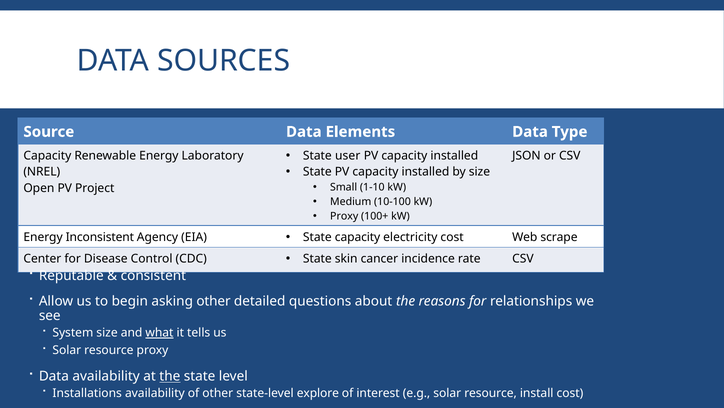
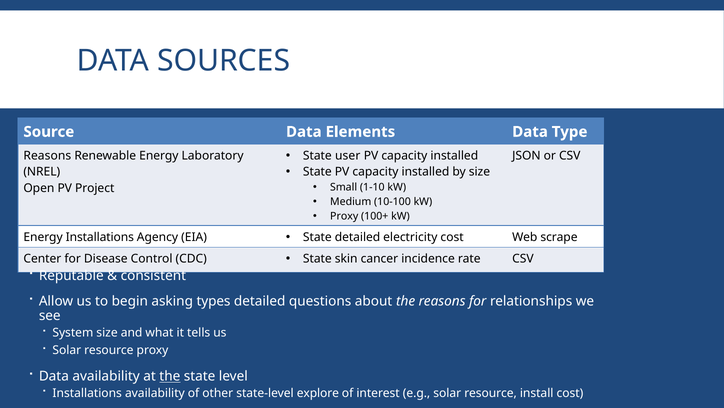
Capacity: Capacity -> Reasons (47, 155)
Energy Inconsistent: Inconsistent -> Installations (100, 237)
State capacity: capacity -> detailed (358, 237)
asking other: other -> types (213, 301)
what underline: present -> none (159, 332)
